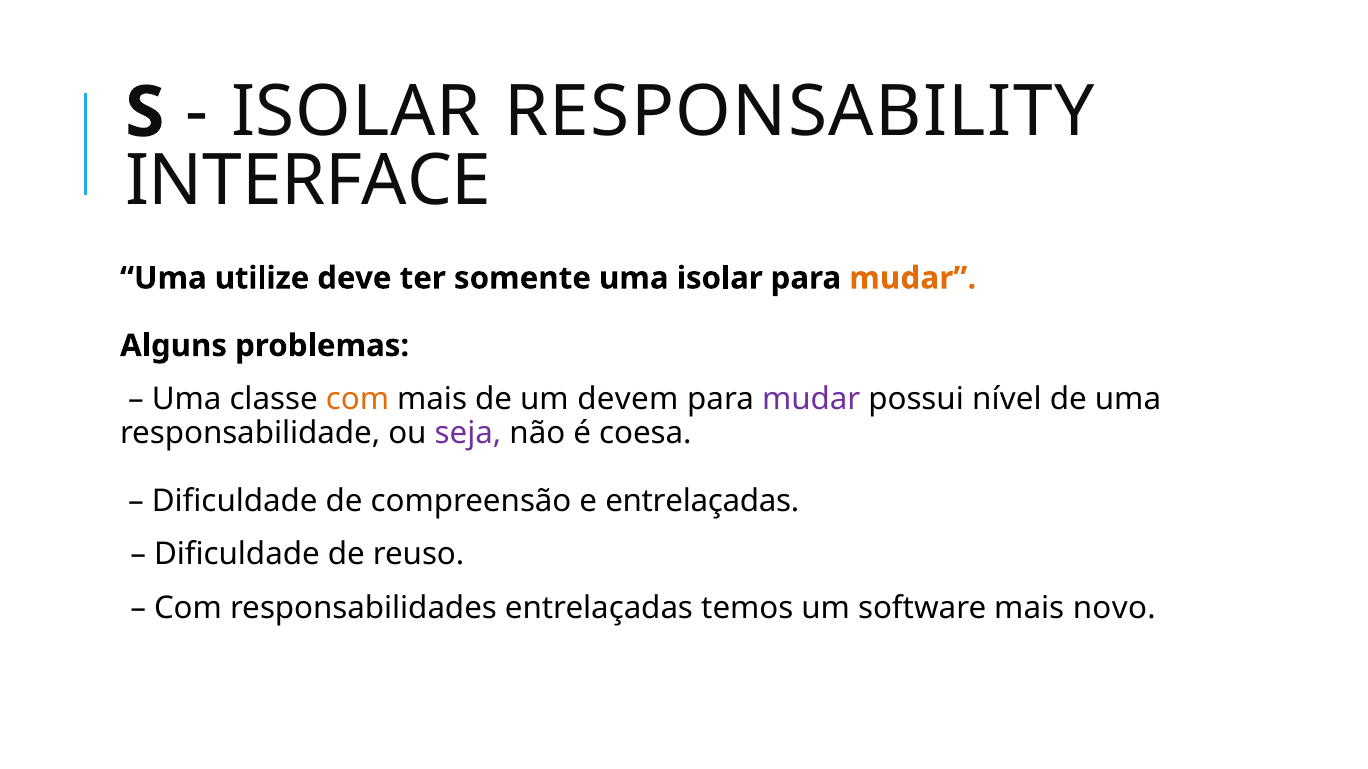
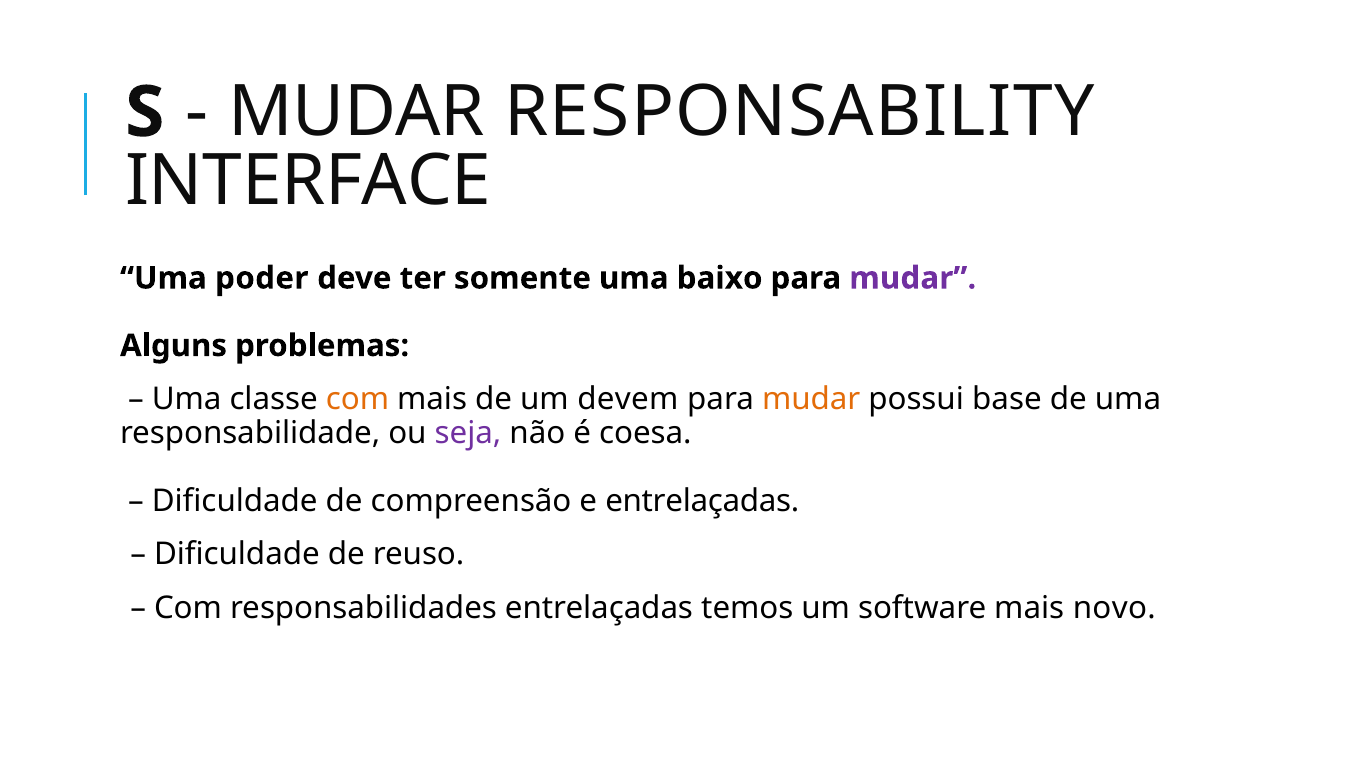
ISOLAR: ISOLAR -> MUDAR (357, 113)
utilize: utilize -> poder (262, 278)
uma isolar: isolar -> baixo (720, 278)
mudar colour: orange -> purple (913, 278)
mudar colour: purple -> orange (811, 400)
nível: nível -> base (1007, 400)
